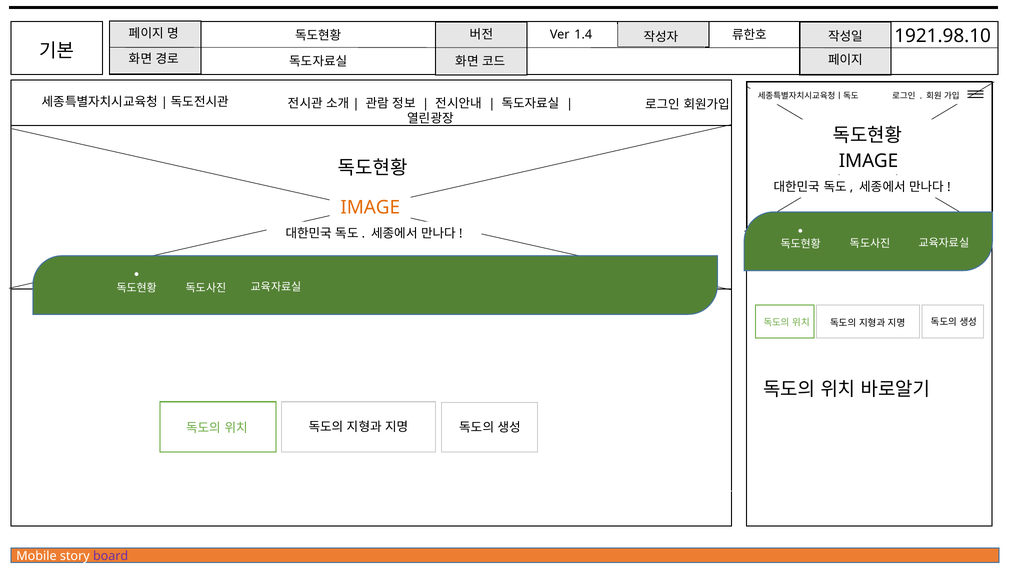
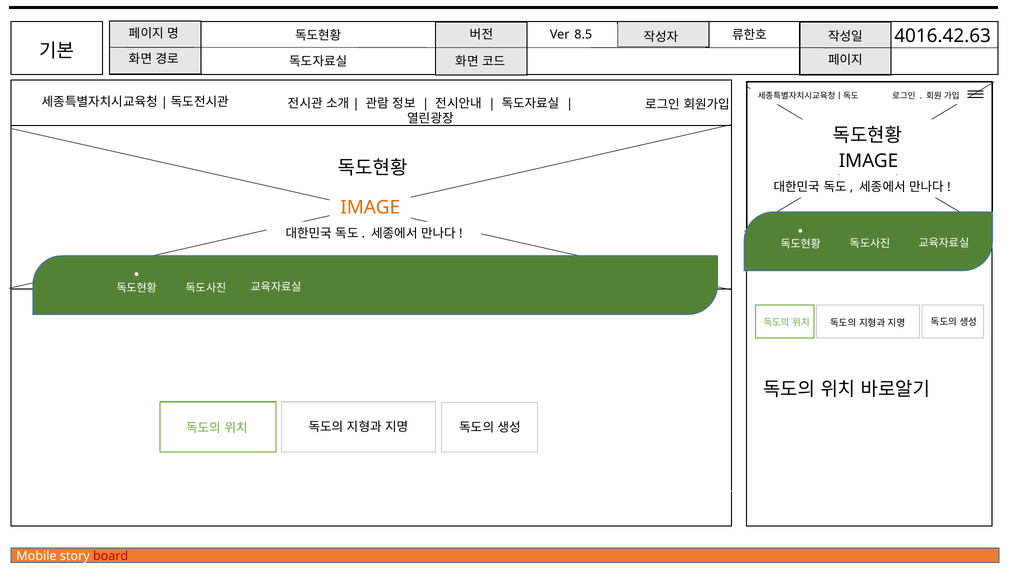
1921.98.10: 1921.98.10 -> 4016.42.63 (943, 36)
1.4: 1.4 -> 8.5 (583, 34)
board colour: purple -> red (111, 556)
